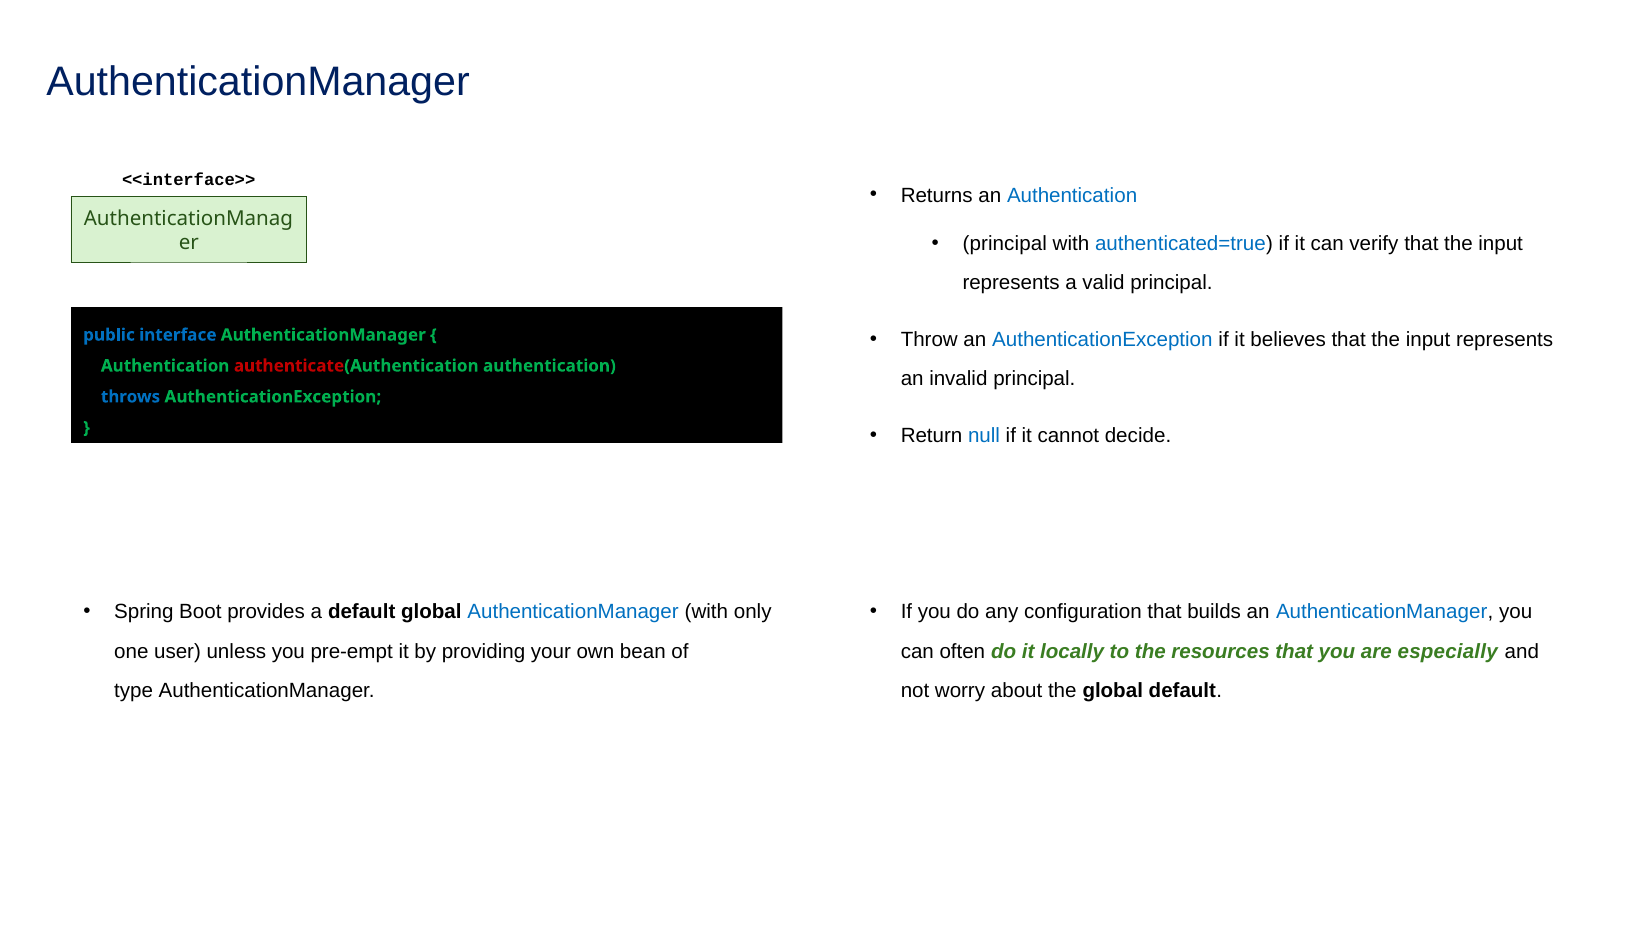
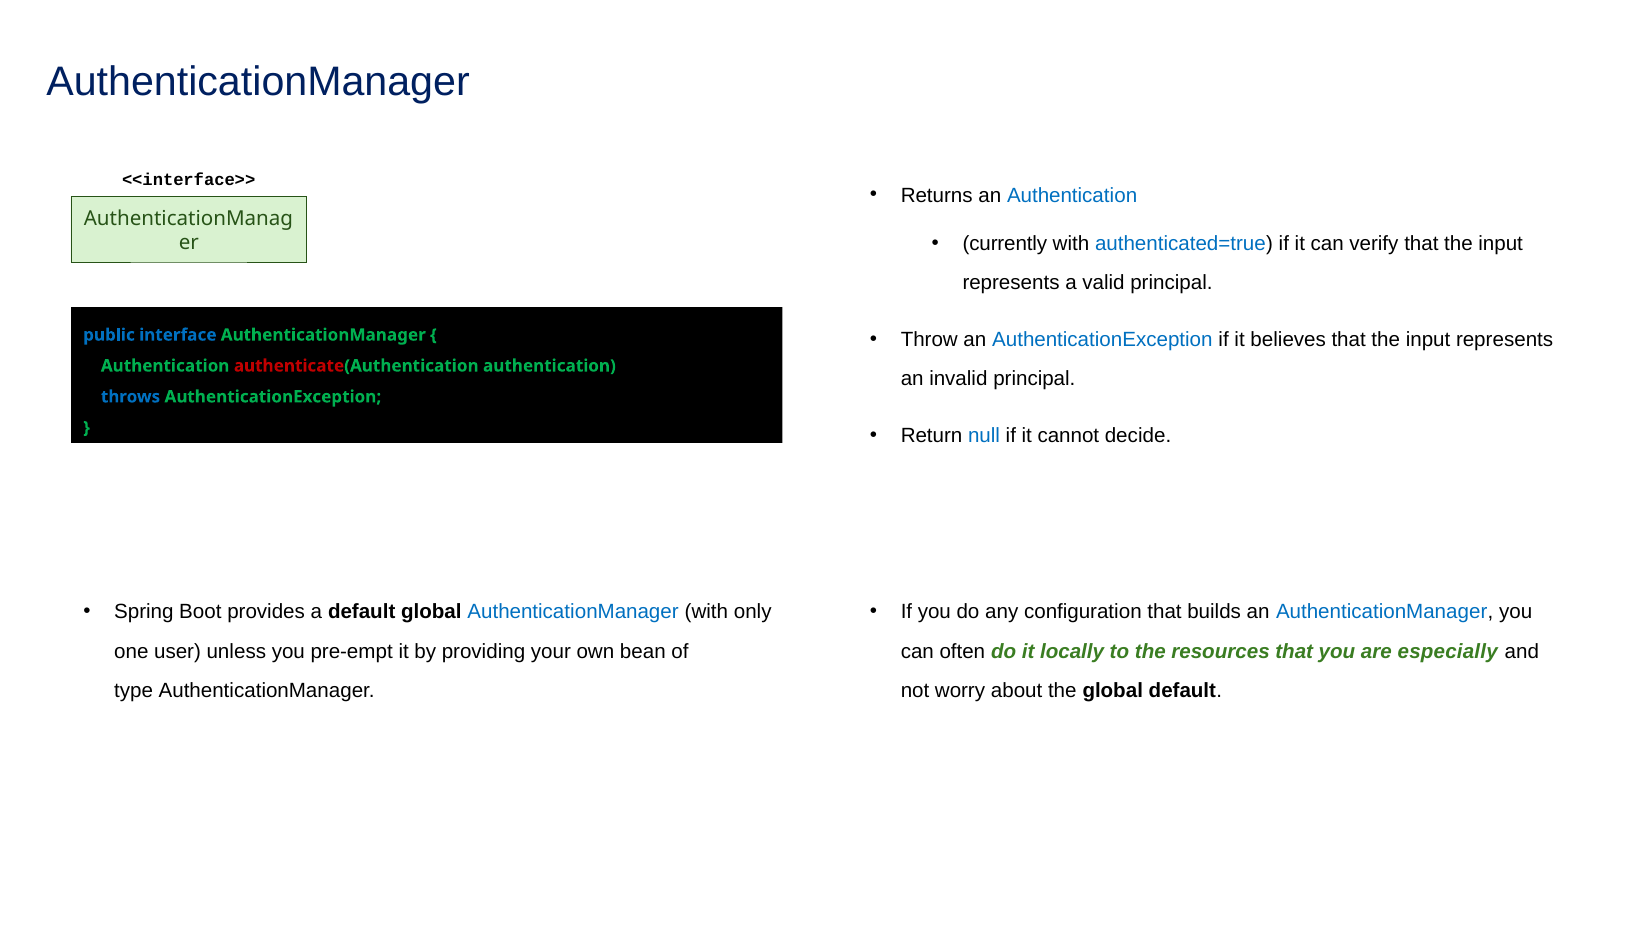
principal: principal -> currently (1005, 243)
